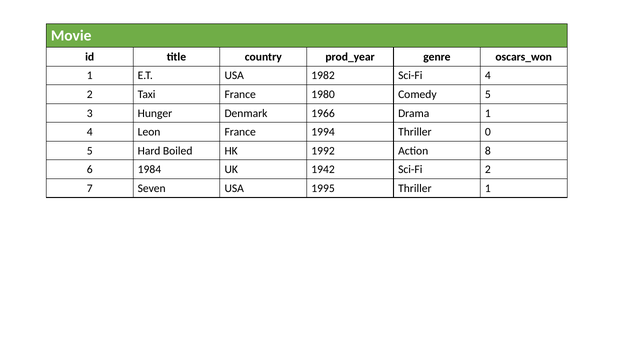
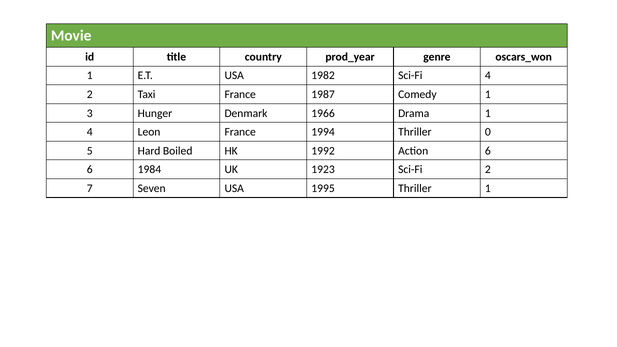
1980: 1980 -> 1987 (323, 94)
Comedy 5: 5 -> 1 (488, 94)
Action 8: 8 -> 6 (488, 151)
1942: 1942 -> 1923 (323, 170)
